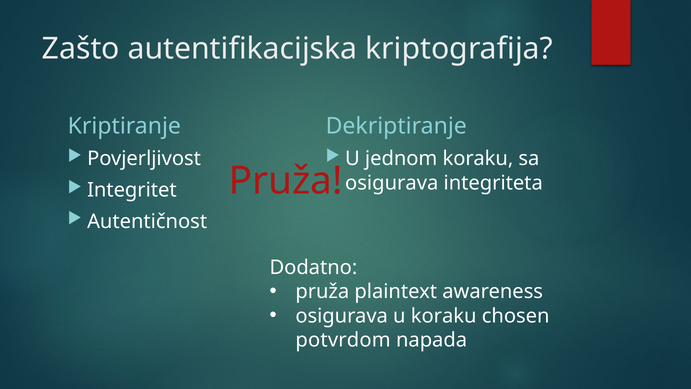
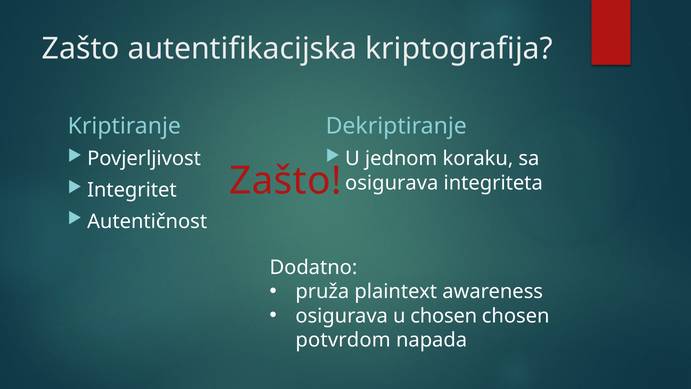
Pruža: Pruža -> Zašto (285, 181)
u koraku: koraku -> chosen (444, 316)
